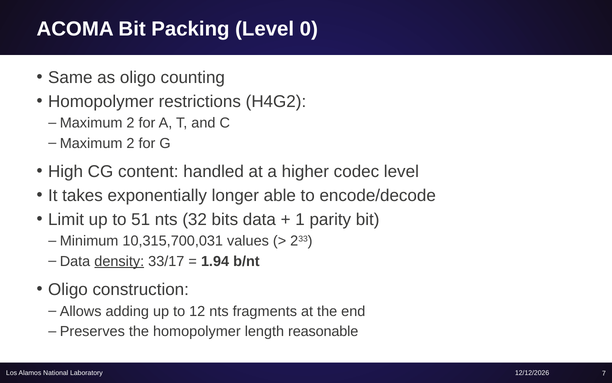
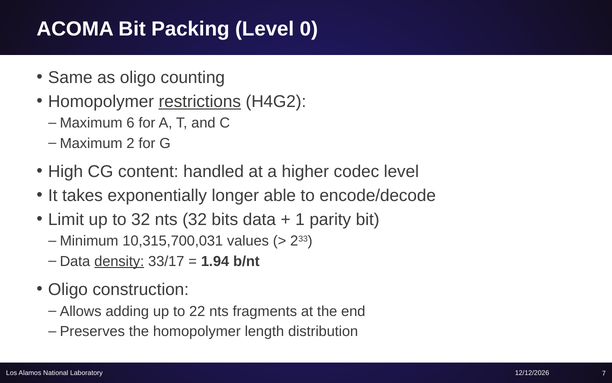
restrictions underline: none -> present (200, 101)
2: 2 -> 6 (130, 123)
to 51: 51 -> 32 (141, 219)
12: 12 -> 22 (197, 311)
reasonable: reasonable -> distribution (323, 331)
